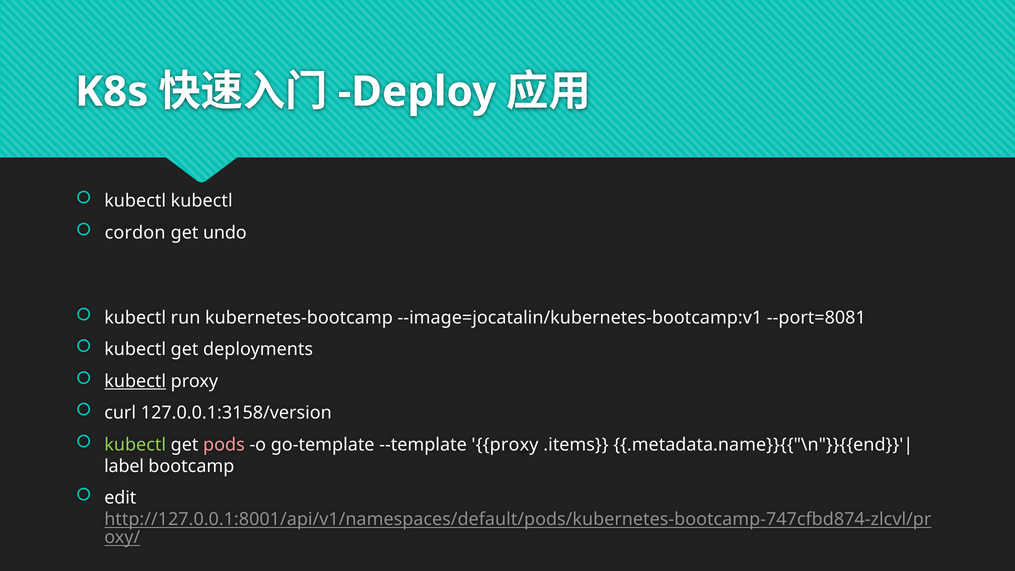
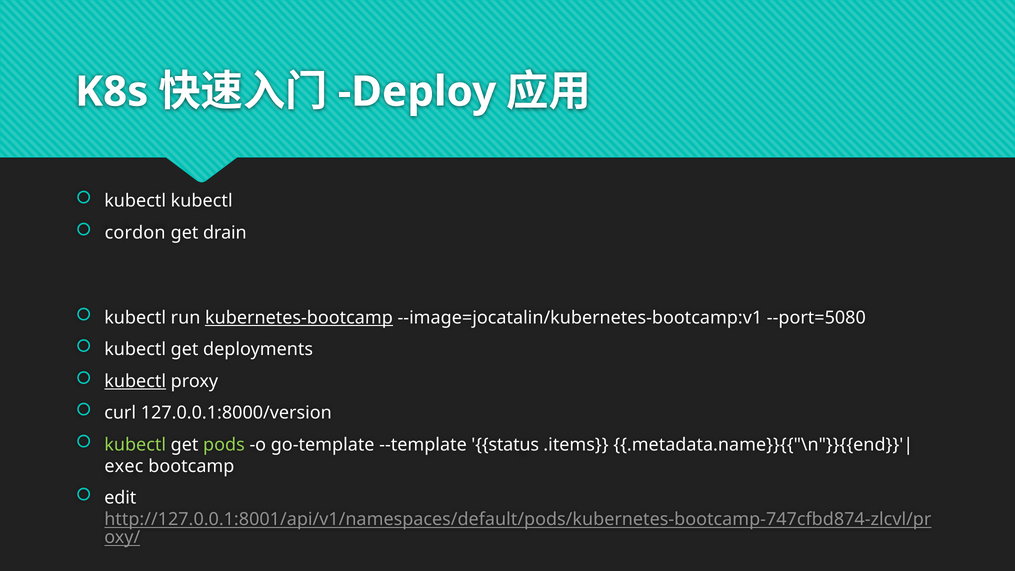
undo: undo -> drain (225, 233)
kubernetes-bootcamp underline: none -> present (299, 318)
--port=8081: --port=8081 -> --port=5080 (816, 318)
127.0.0.1:3158/version: 127.0.0.1:3158/version -> 127.0.0.1:8000/version (236, 413)
pods colour: pink -> light green (224, 445)
--template proxy: proxy -> status (505, 445)
label: label -> exec (124, 466)
